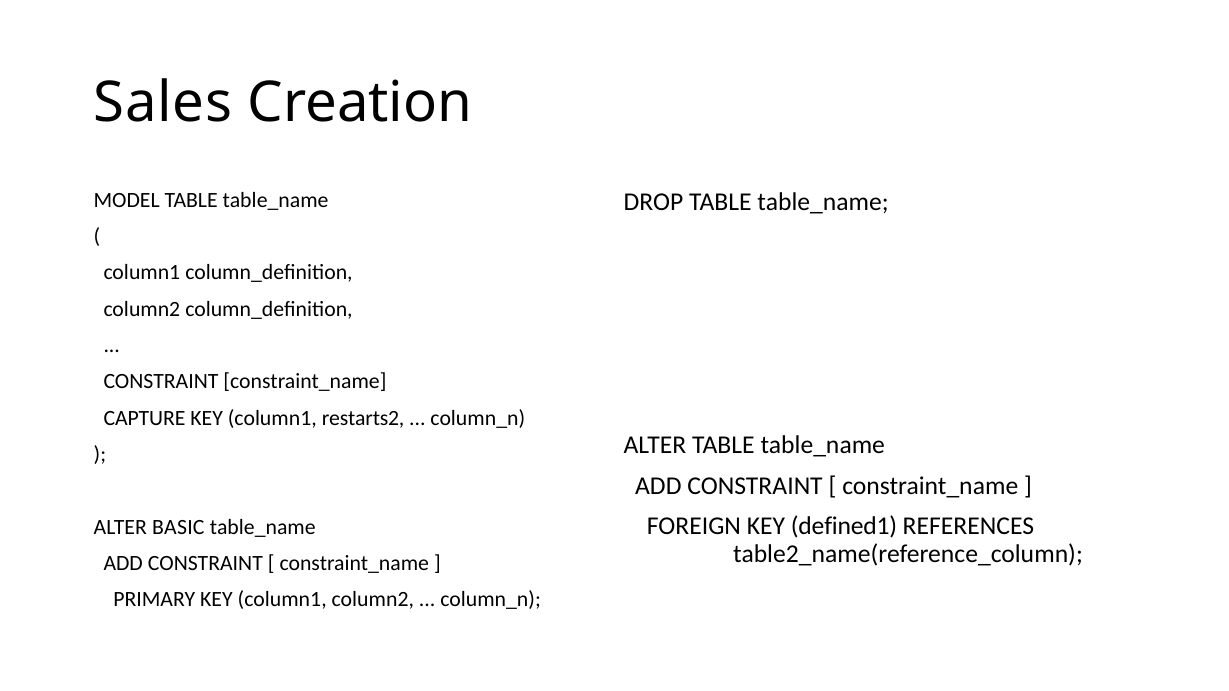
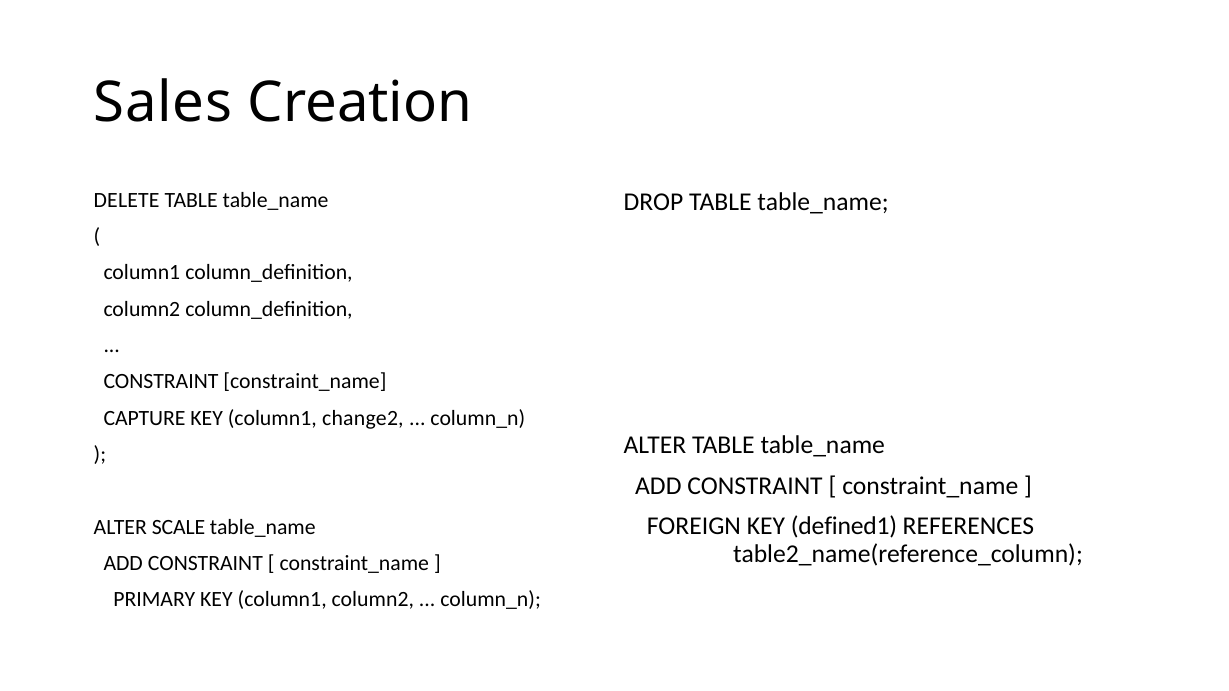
MODEL: MODEL -> DELETE (127, 200)
restarts2: restarts2 -> change2 (363, 418)
BASIC: BASIC -> SCALE (179, 527)
